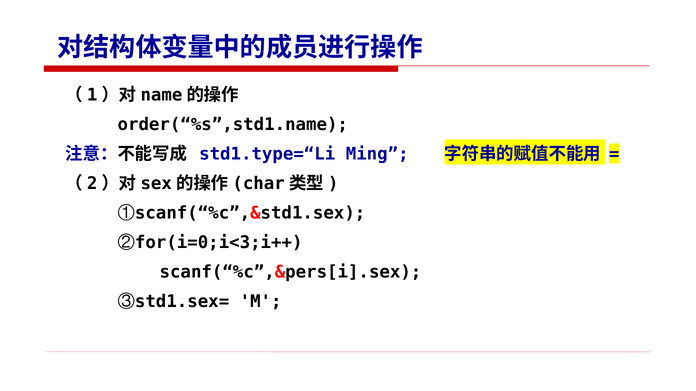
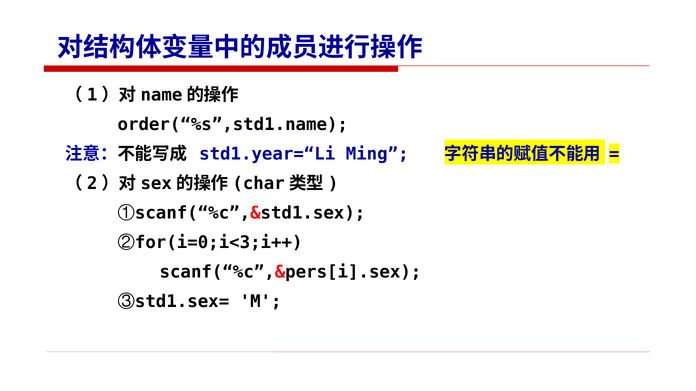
std1.type=“Li: std1.type=“Li -> std1.year=“Li (267, 154)
